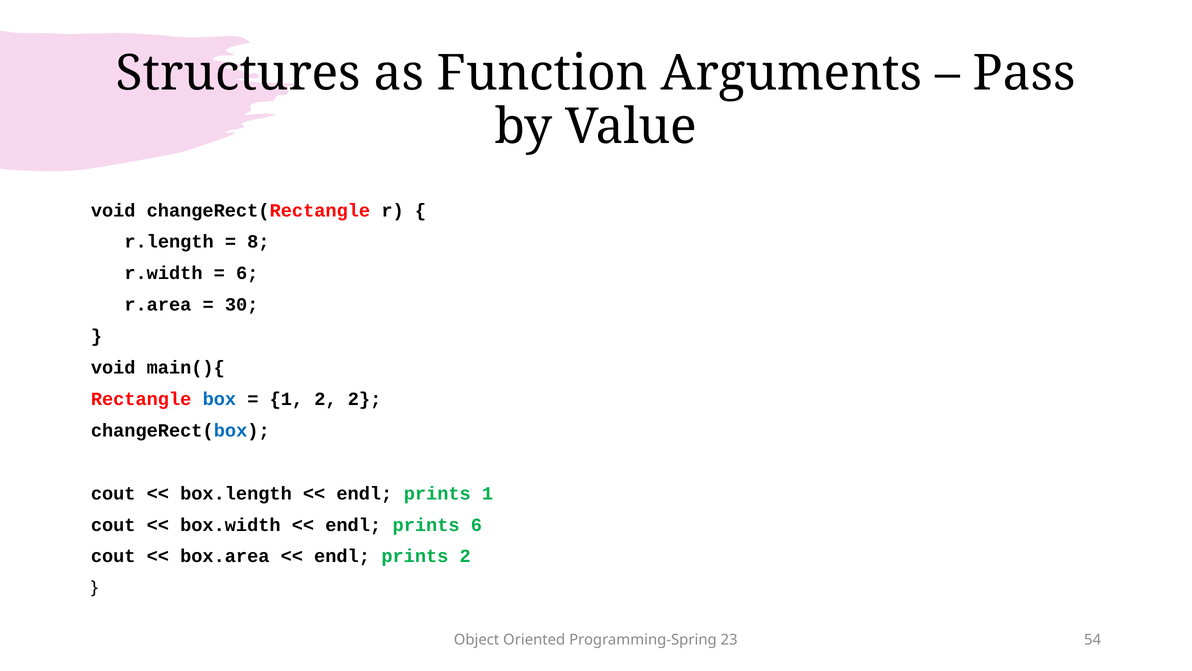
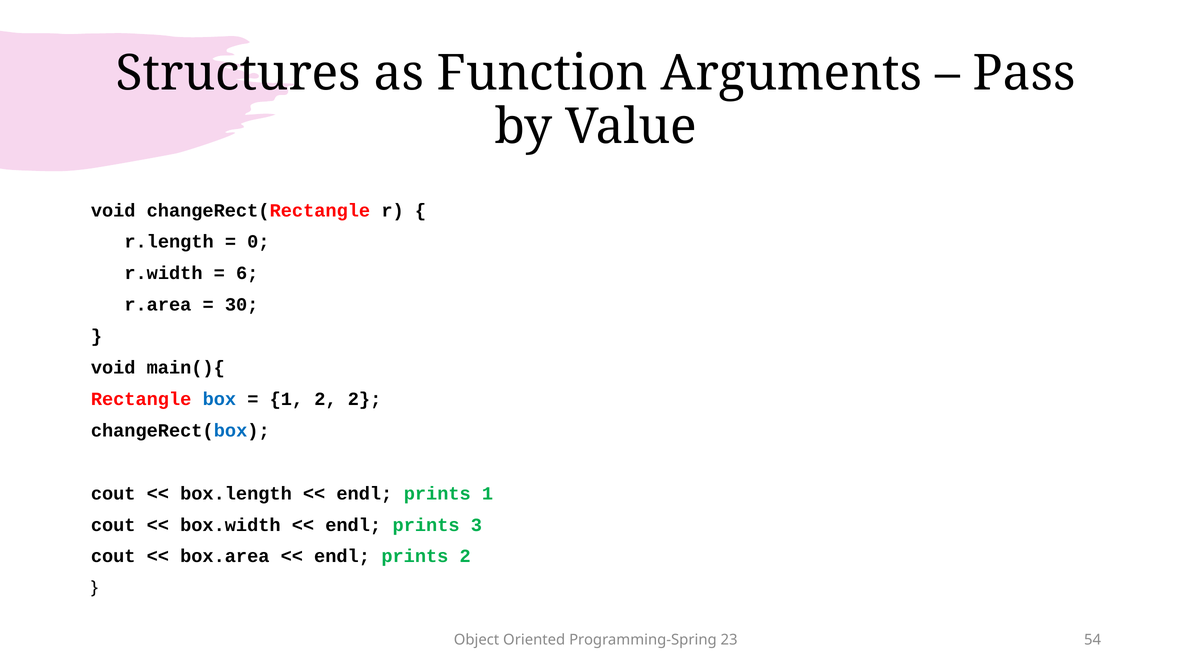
8: 8 -> 0 (258, 242)
prints 6: 6 -> 3 (476, 524)
